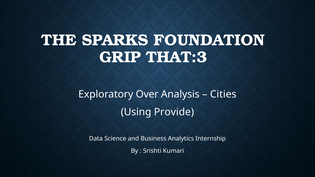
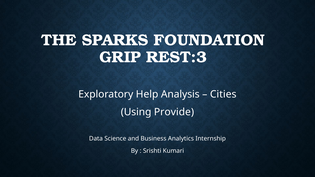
THAT:3: THAT:3 -> REST:3 (176, 57)
Over: Over -> Help (147, 94)
